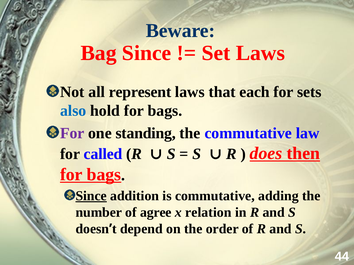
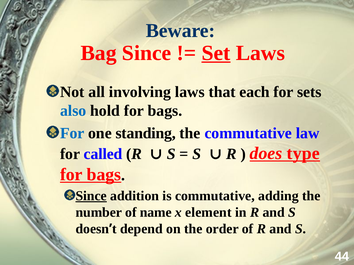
Set underline: none -> present (216, 53)
represent: represent -> involving (140, 92)
For colour: purple -> blue (72, 133)
then: then -> type (303, 154)
agree: agree -> name (156, 213)
relation: relation -> element (208, 213)
